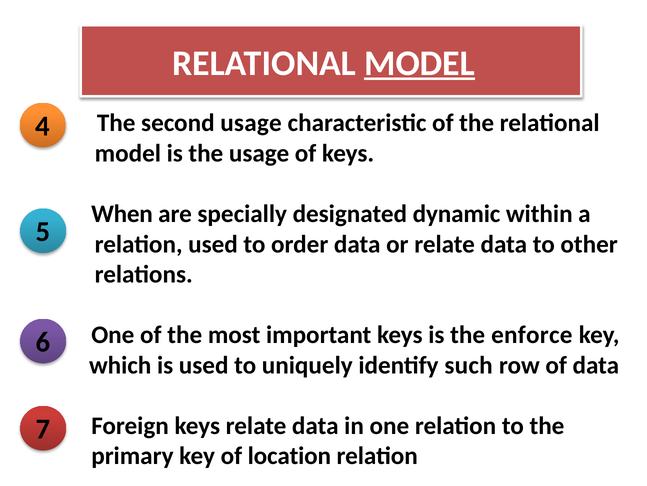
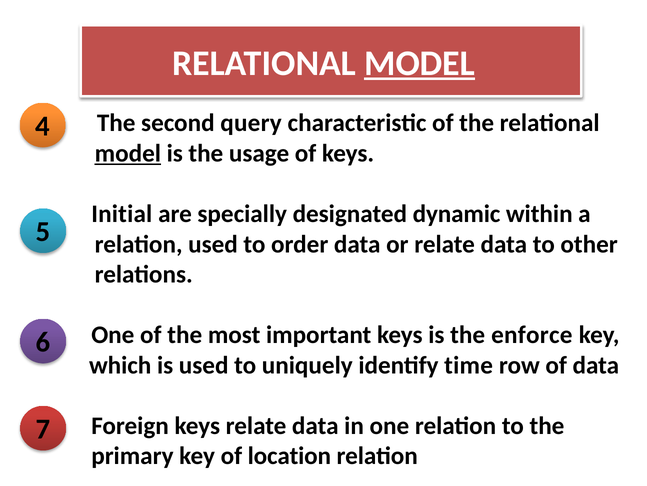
second usage: usage -> query (251, 123)
model underline: none -> present (128, 153)
When: When -> Initial (122, 214)
such: such -> time (469, 365)
